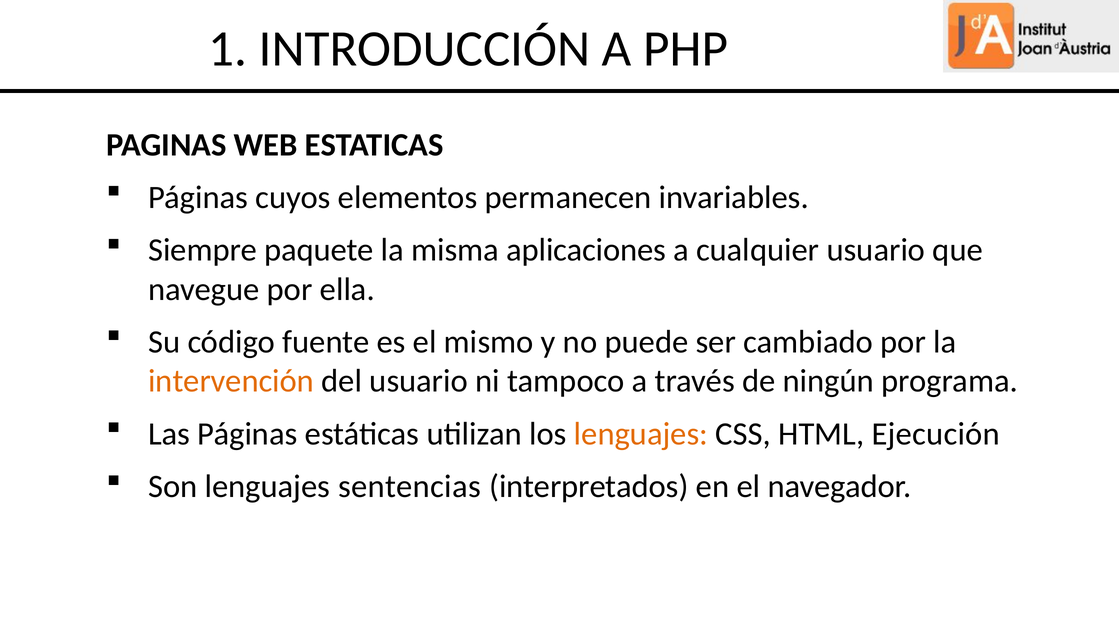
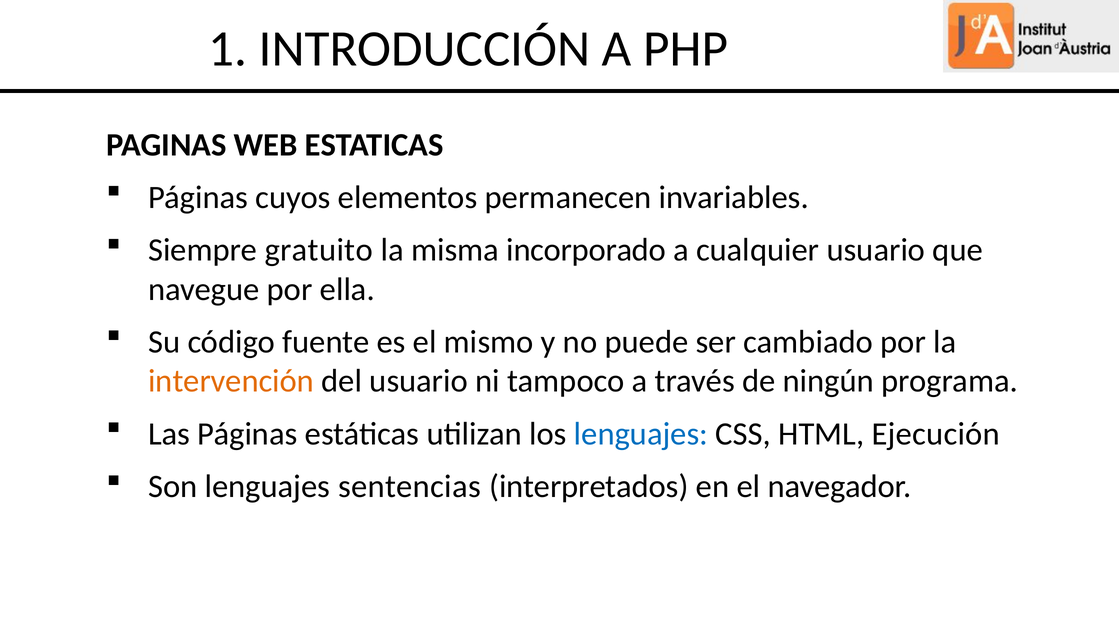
paquete: paquete -> gratuito (319, 250)
aplicaciones: aplicaciones -> incorporado (586, 250)
lenguajes colour: orange -> blue (641, 434)
